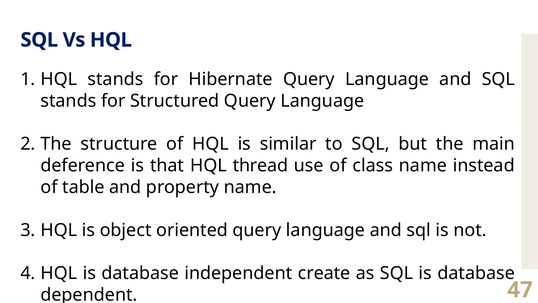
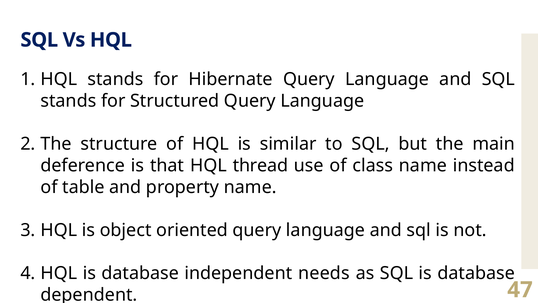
create: create -> needs (324, 273)
